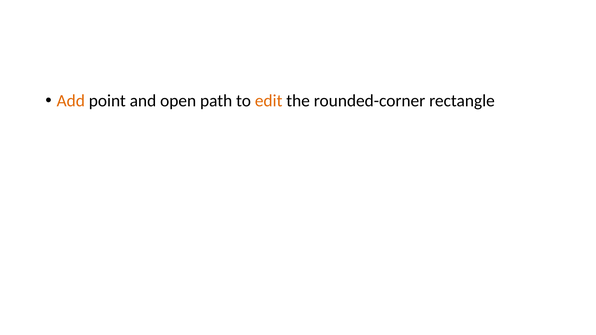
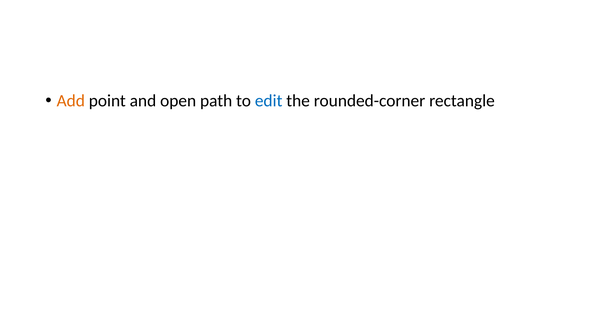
edit colour: orange -> blue (269, 101)
